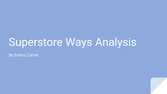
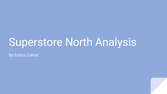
Ways: Ways -> North (79, 42)
